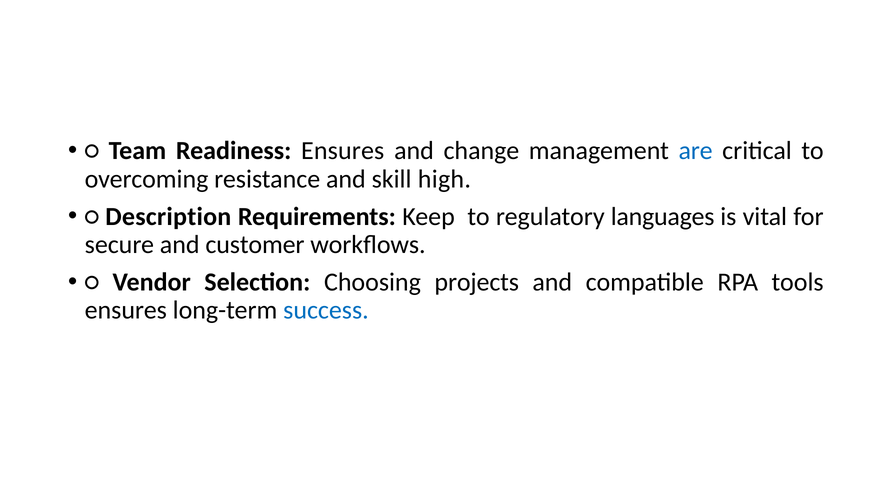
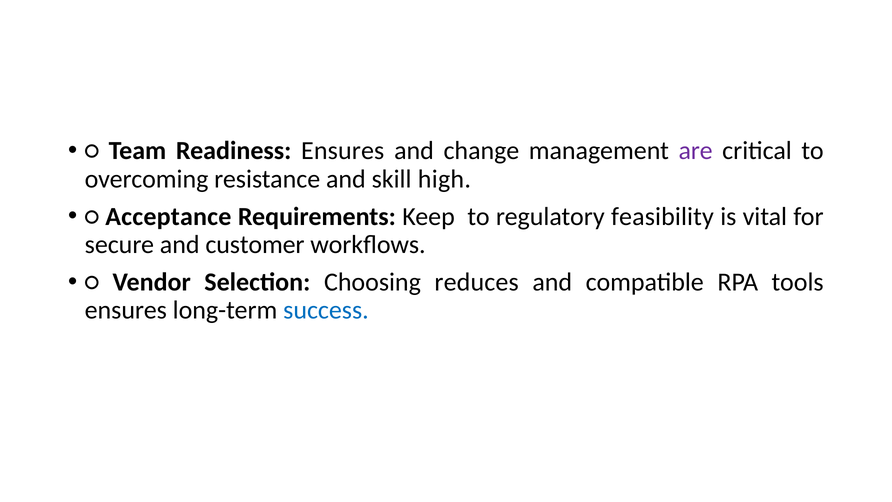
are colour: blue -> purple (696, 151)
Description: Description -> Acceptance (168, 216)
languages: languages -> feasibility (662, 216)
projects: projects -> reduces (477, 282)
